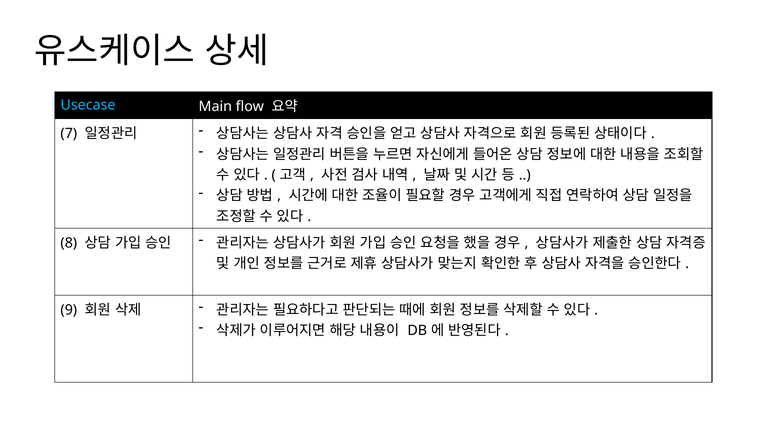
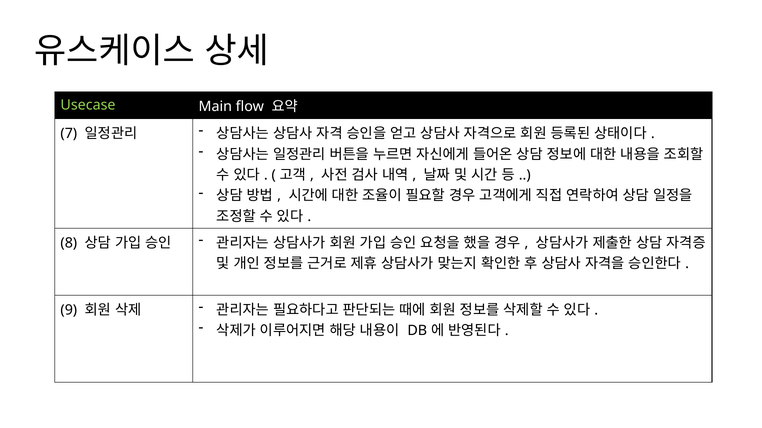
Usecase colour: light blue -> light green (88, 105)
